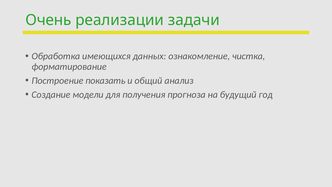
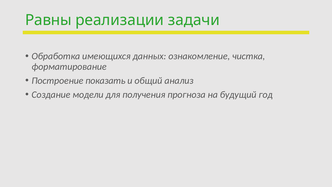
Очень: Очень -> Равны (48, 20)
